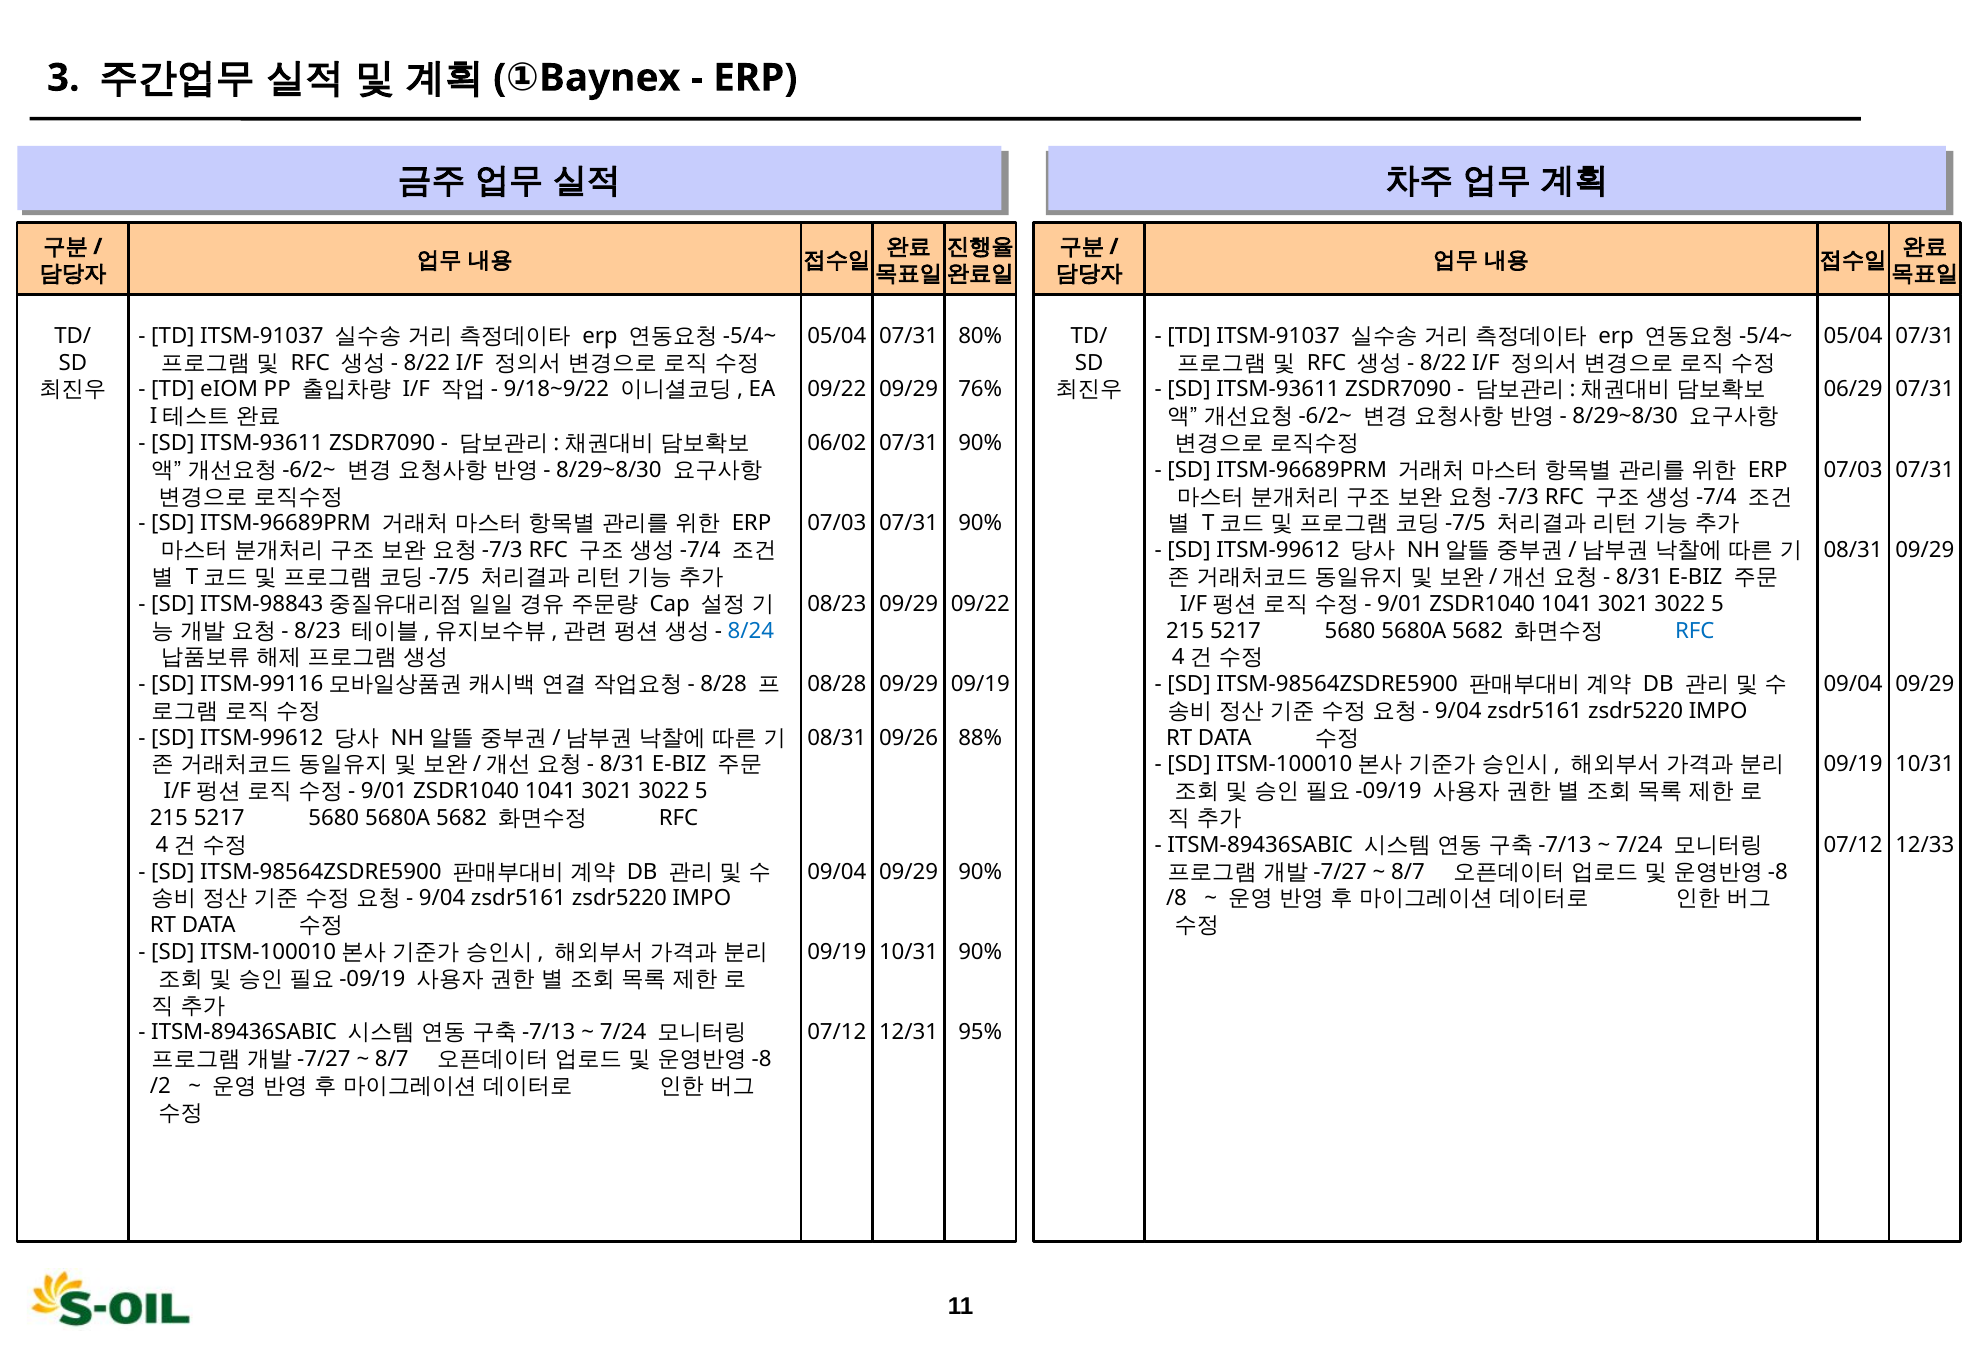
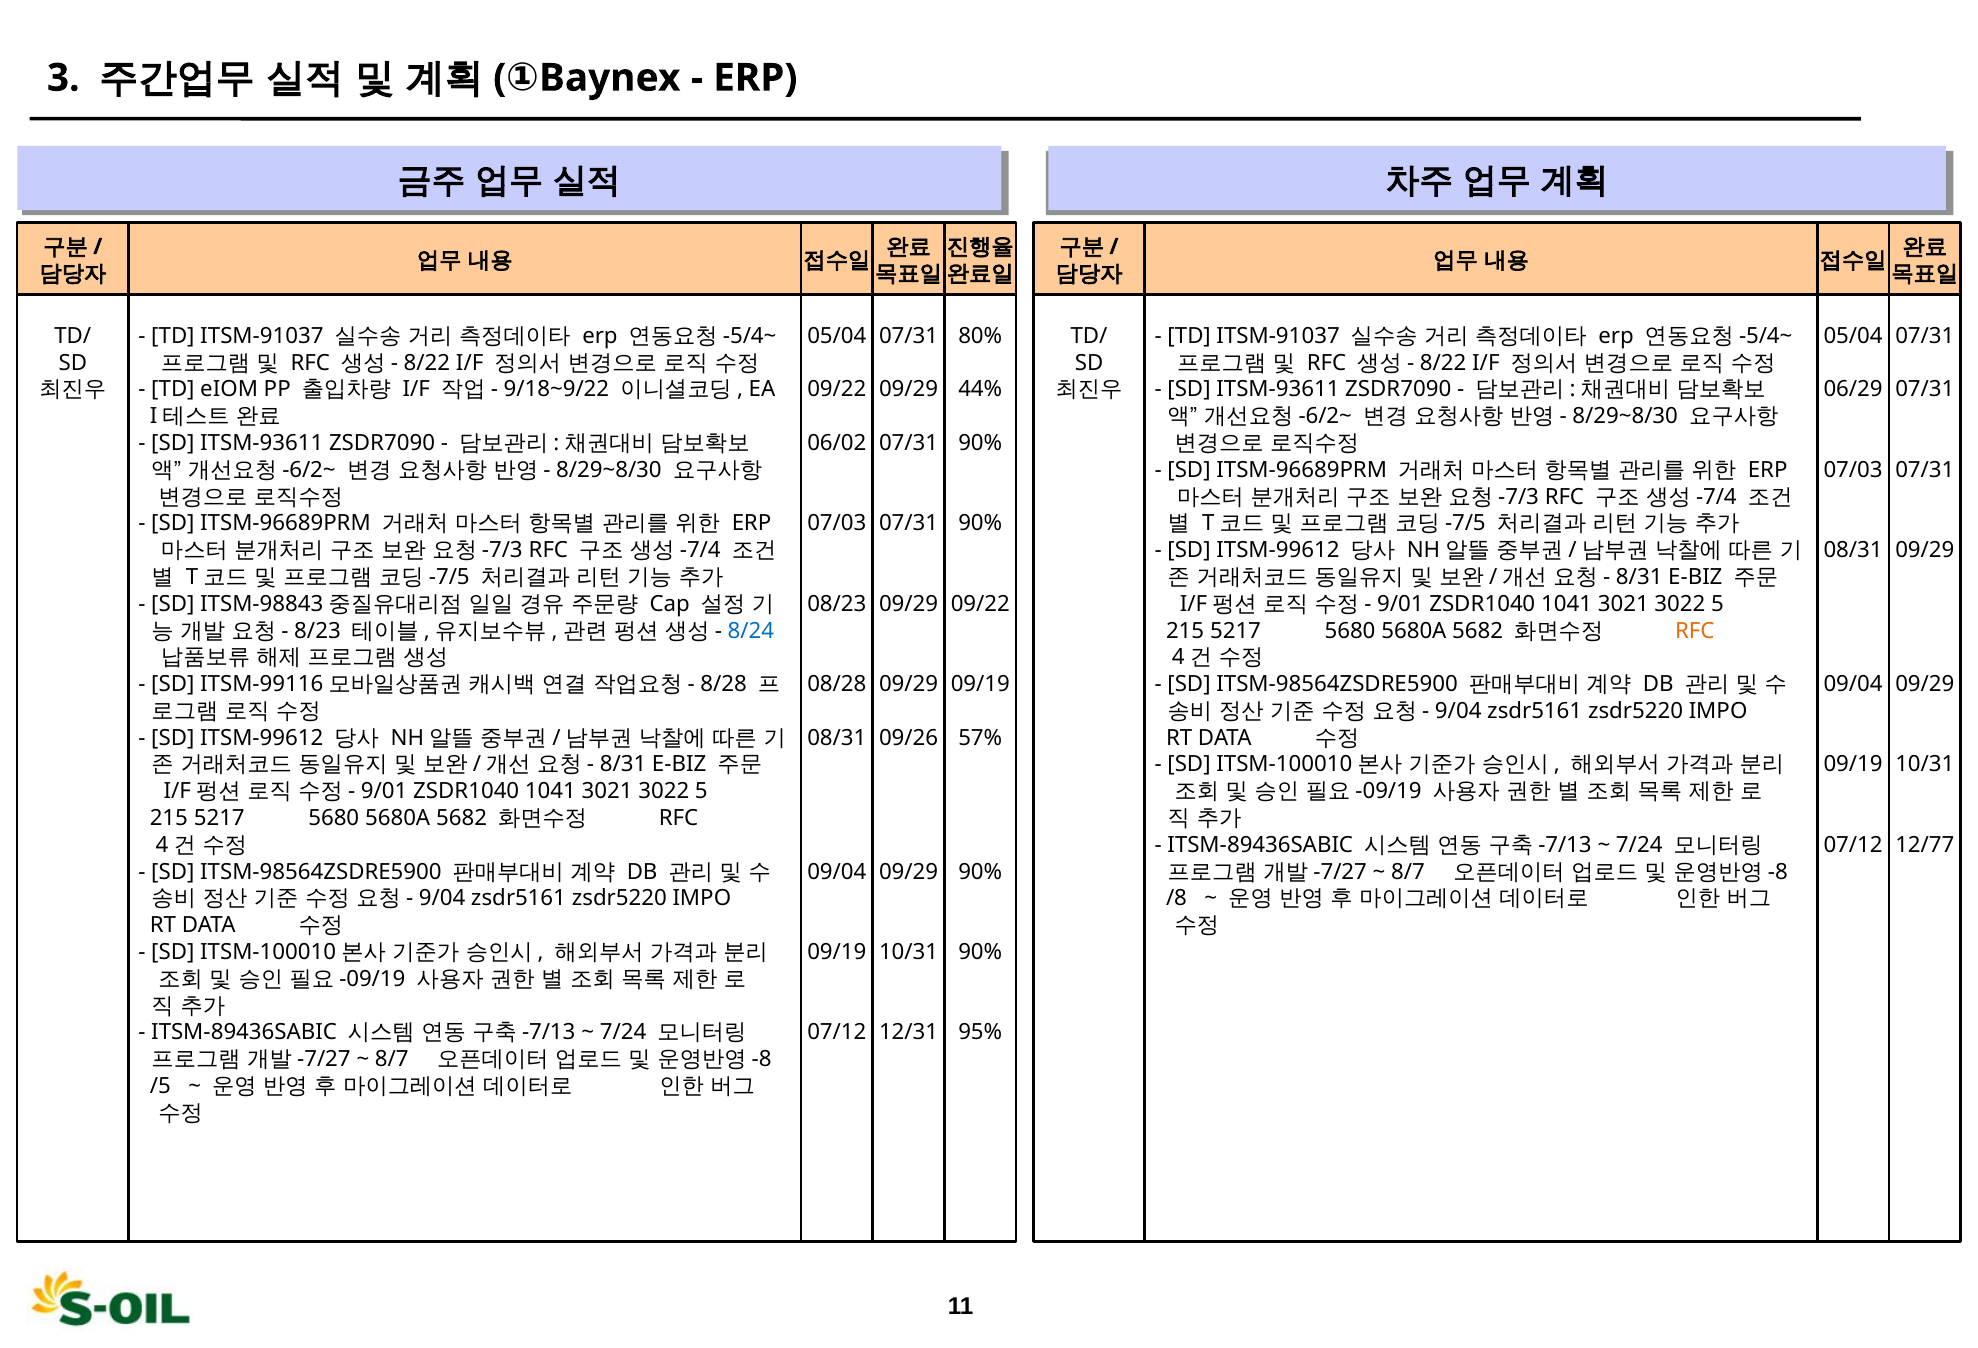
76%: 76% -> 44% (980, 389)
RFC colour: blue -> orange (1695, 630)
88%: 88% -> 57% (980, 738)
12/33: 12/33 -> 12/77 (1925, 845)
/2: /2 -> /5 (160, 1086)
